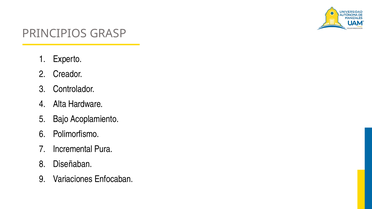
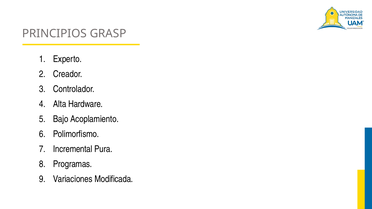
Diseñaban: Diseñaban -> Programas (73, 164)
Enfocaban: Enfocaban -> Modificada (114, 179)
